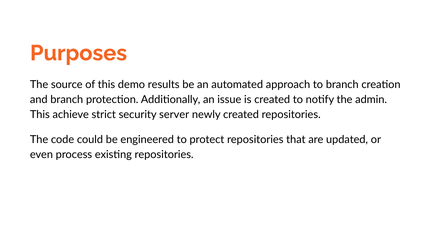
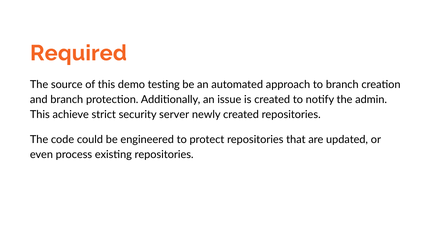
Purposes: Purposes -> Required (78, 53)
results: results -> testing (164, 84)
